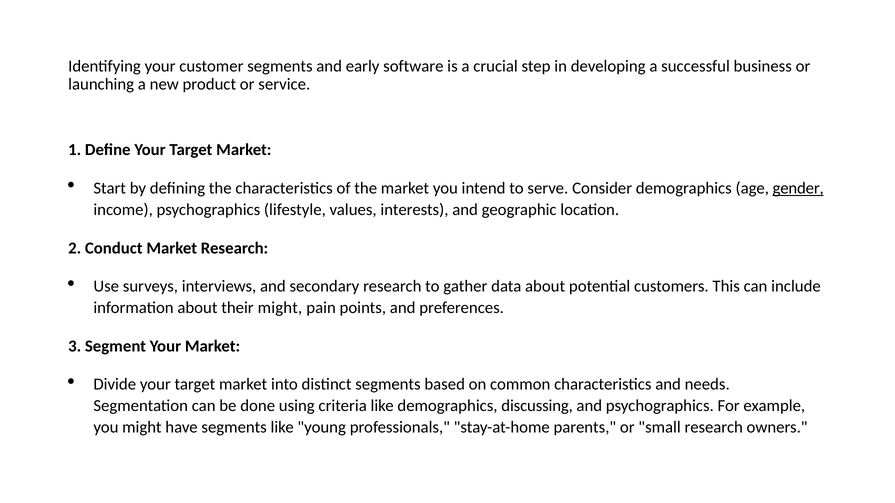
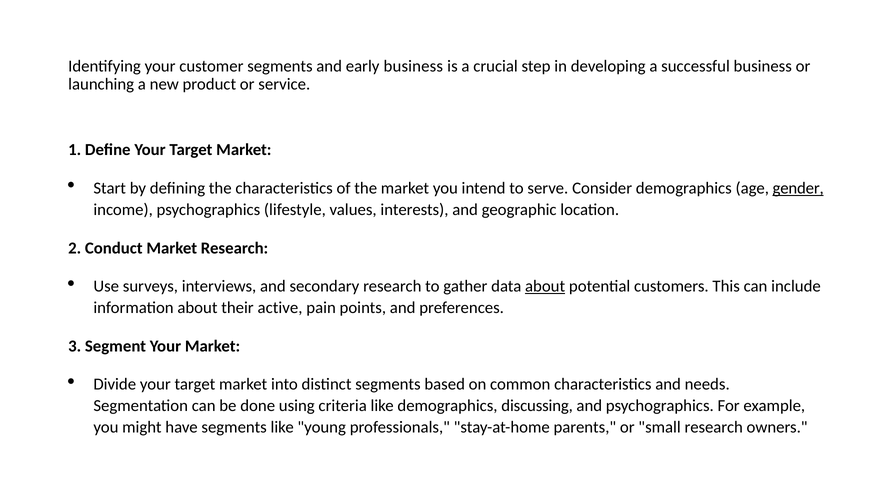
early software: software -> business (413, 66)
about underline: none -> present (545, 287)
their might: might -> active (280, 308)
